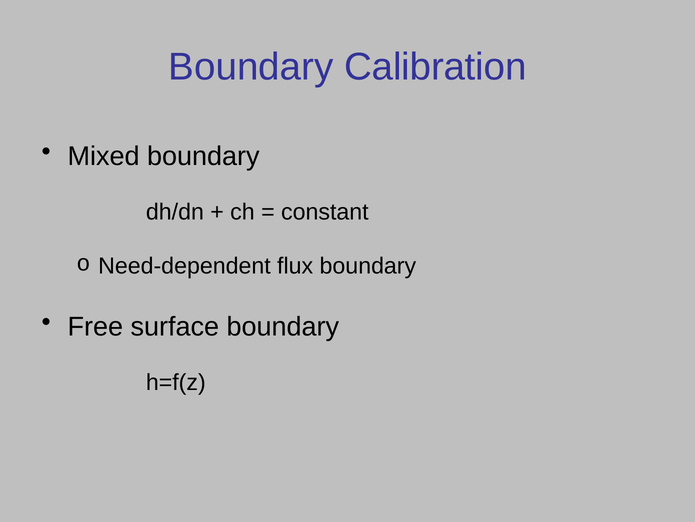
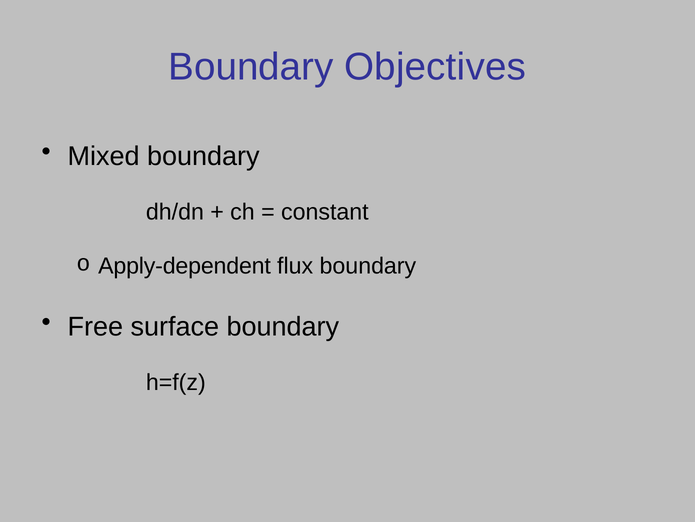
Calibration: Calibration -> Objectives (435, 67)
Need-dependent: Need-dependent -> Apply-dependent (185, 266)
